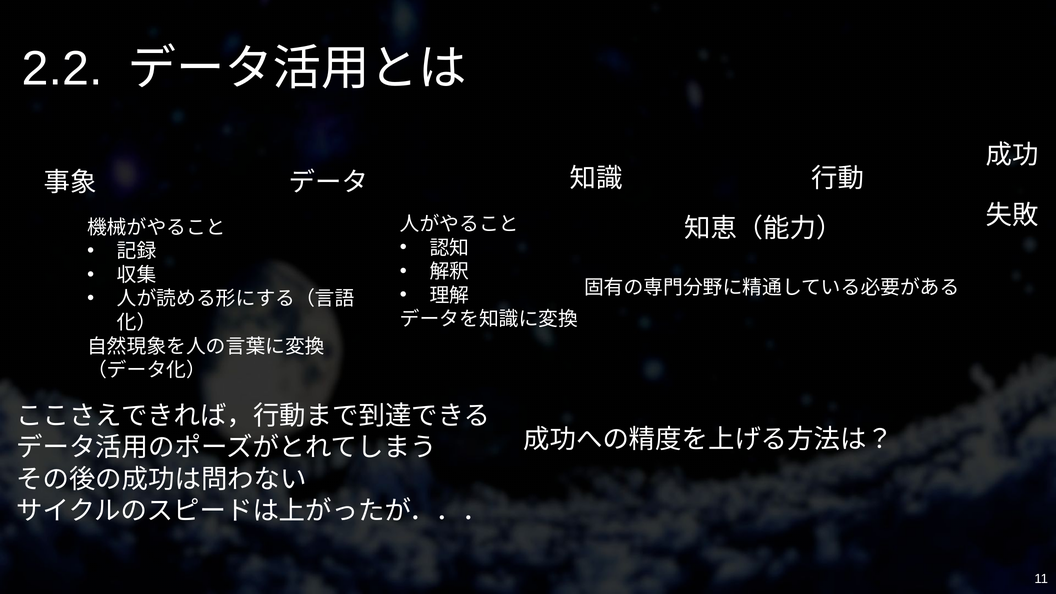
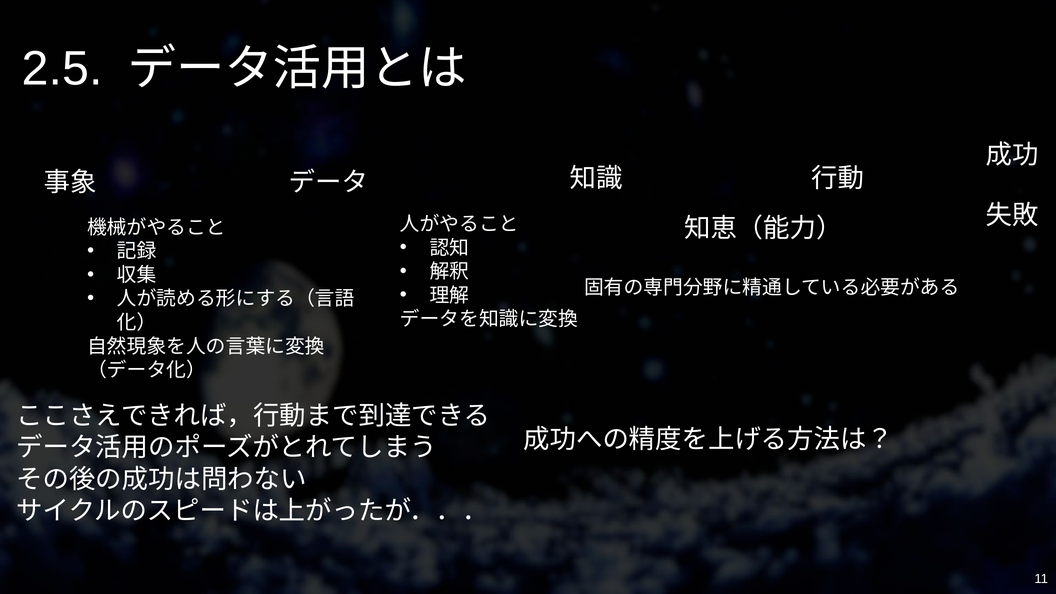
2.2: 2.2 -> 2.5 (62, 69)
